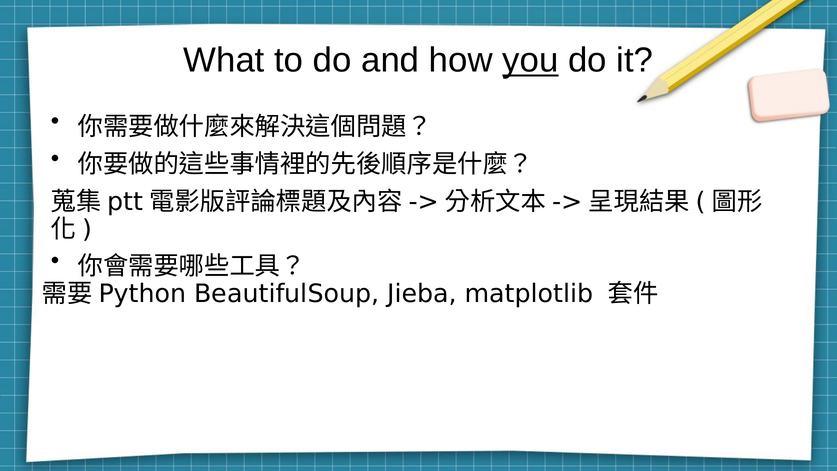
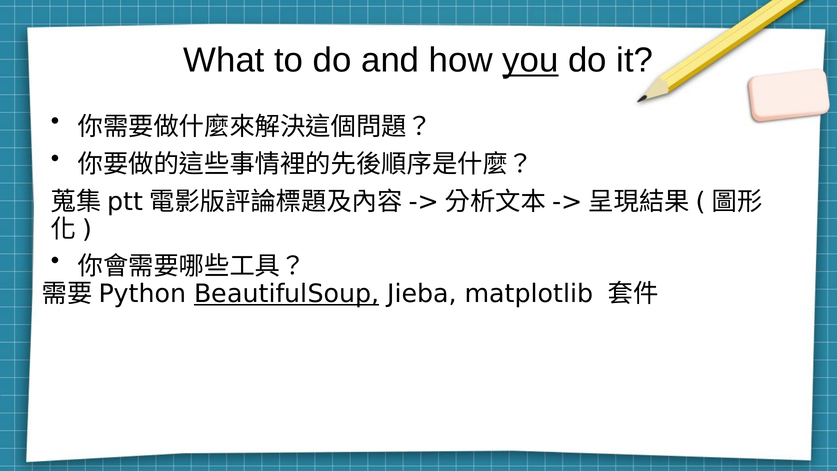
BeautifulSoup underline: none -> present (287, 294)
